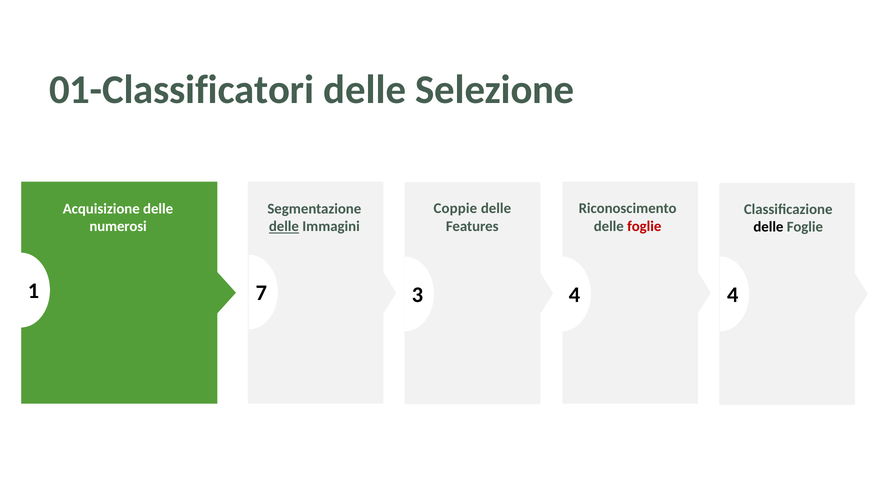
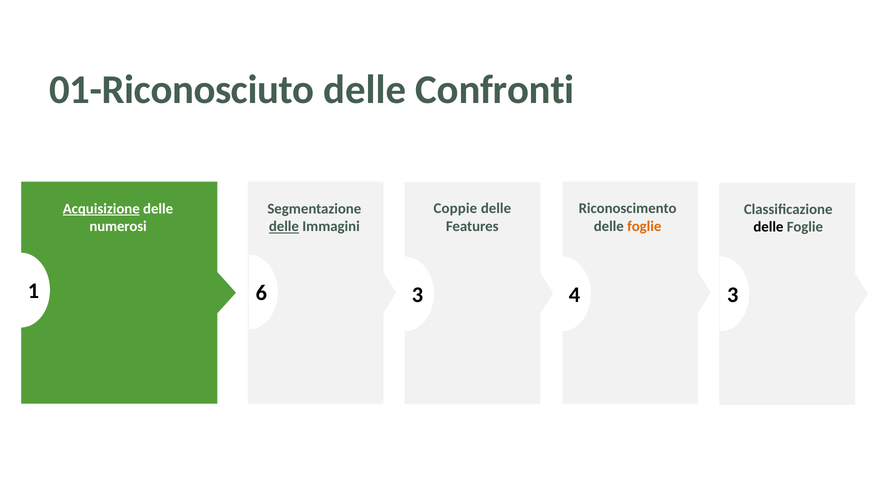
01-Classificatori: 01-Classificatori -> 01-Riconosciuto (182, 90)
Selezione: Selezione -> Confronti (495, 90)
Acquisizione underline: none -> present (101, 209)
foglie colour: red -> orange (644, 226)
7: 7 -> 6 (261, 293)
4 4: 4 -> 3 (733, 295)
